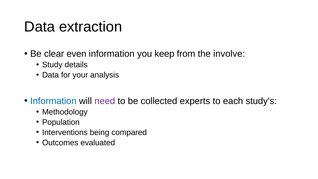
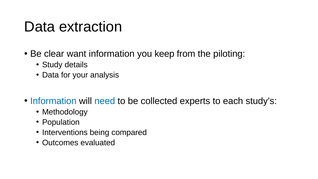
even: even -> want (76, 54)
involve: involve -> piloting (229, 54)
need colour: purple -> blue (105, 101)
